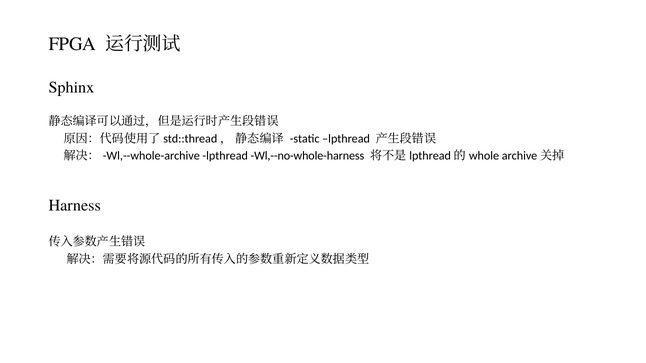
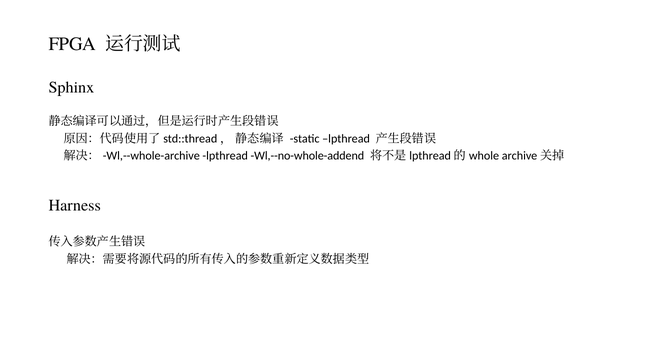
Wl,--no-whole-harness: Wl,--no-whole-harness -> Wl,--no-whole-addend (307, 156)
